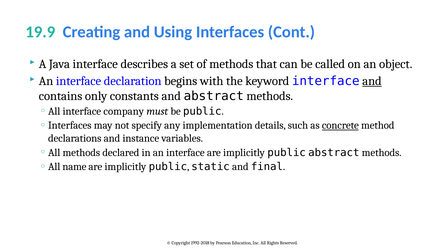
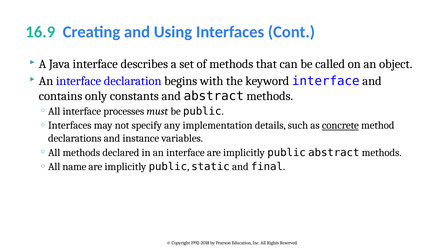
19.9: 19.9 -> 16.9 (40, 32)
and underline: present -> none (372, 81)
company: company -> processes (124, 111)
